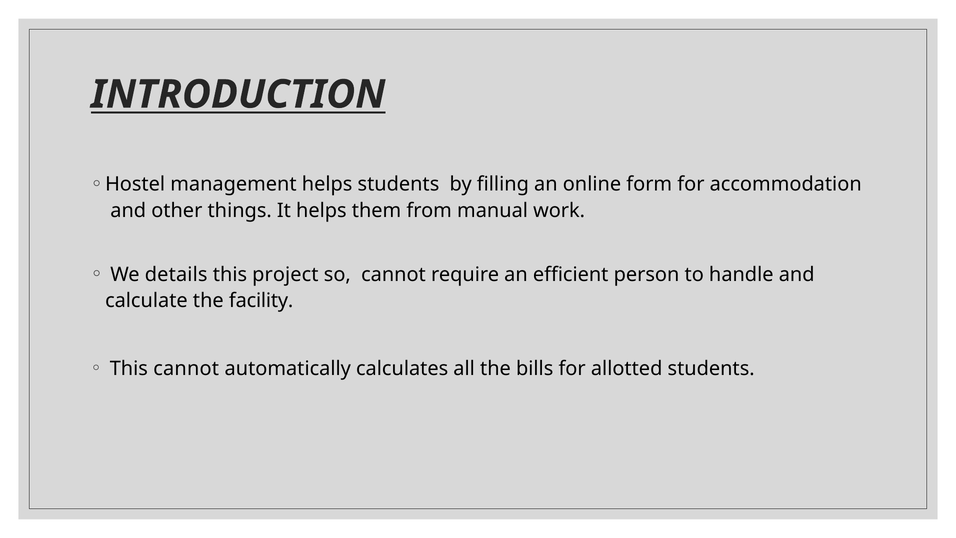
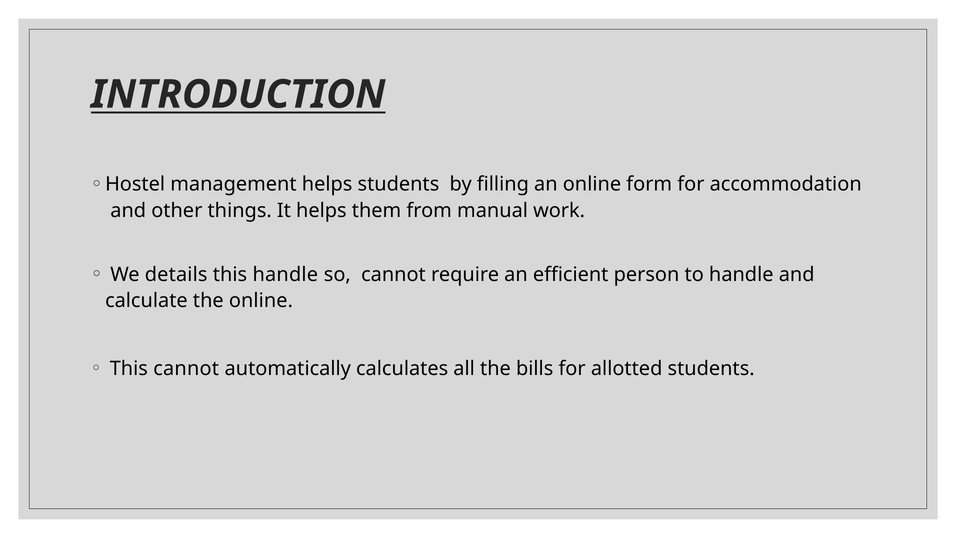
this project: project -> handle (285, 274)
the facility: facility -> online (261, 301)
